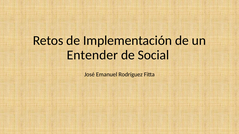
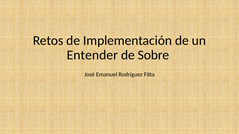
Social: Social -> Sobre (153, 55)
